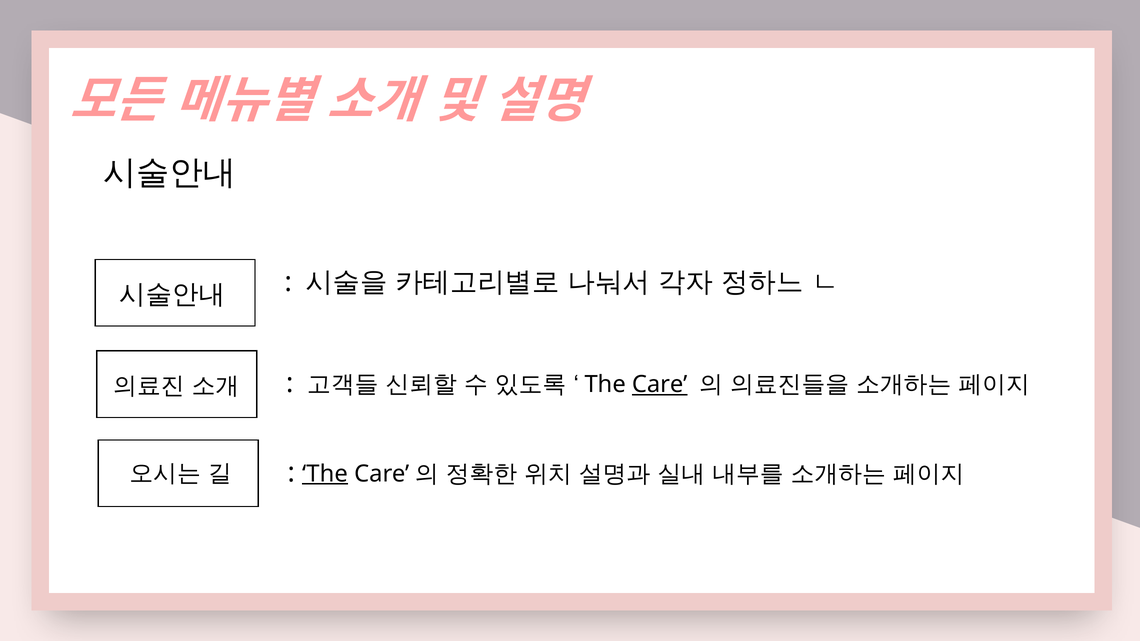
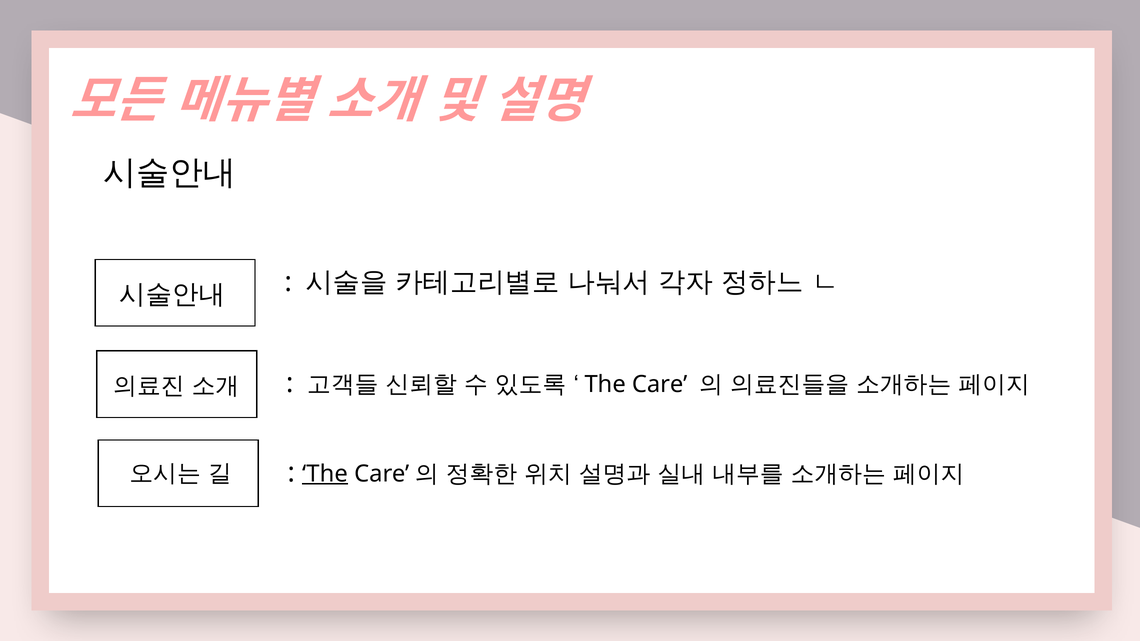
Care underline: present -> none (660, 385)
